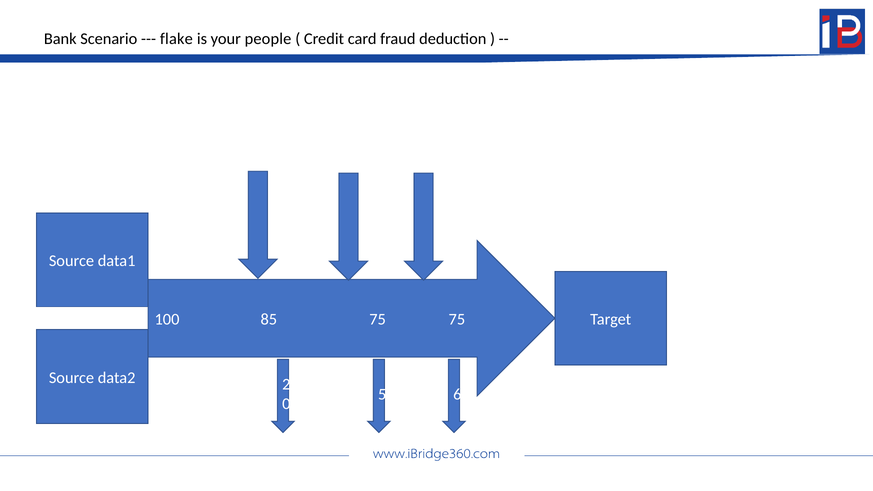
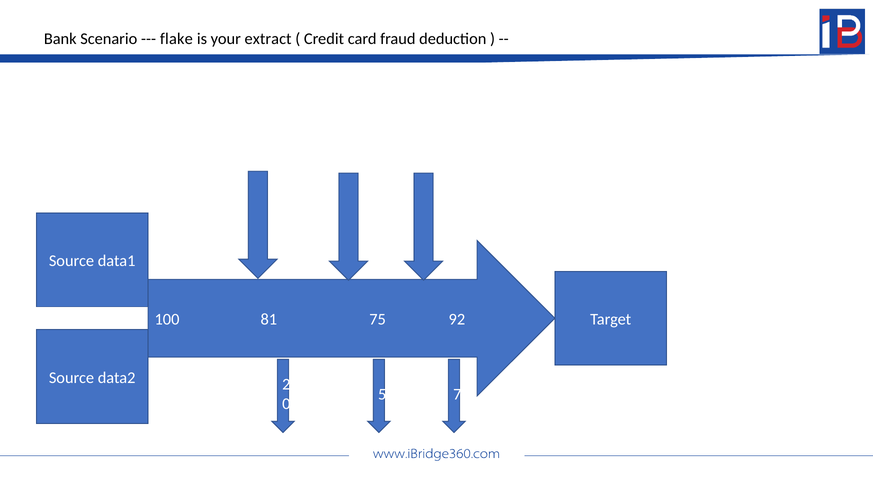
people: people -> extract (268, 39)
85: 85 -> 81 (269, 319)
75 75: 75 -> 92 (457, 319)
6: 6 -> 7 (457, 394)
